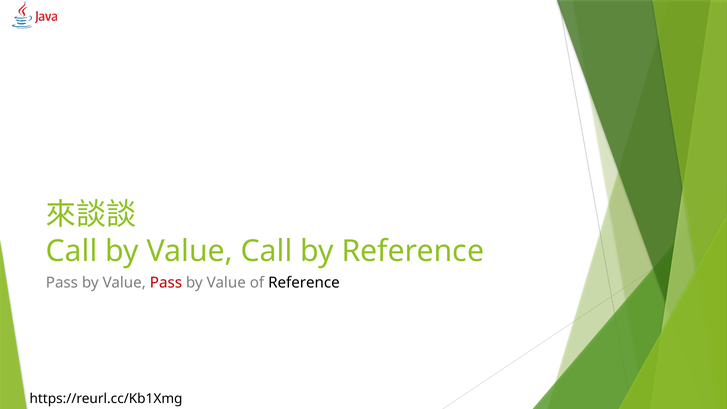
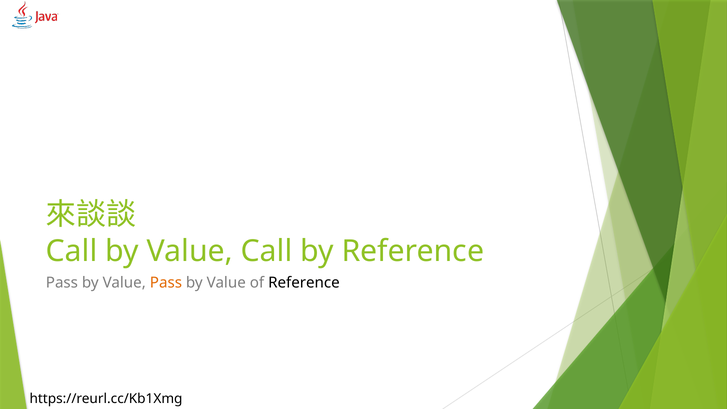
Pass colour: red -> orange (166, 283)
